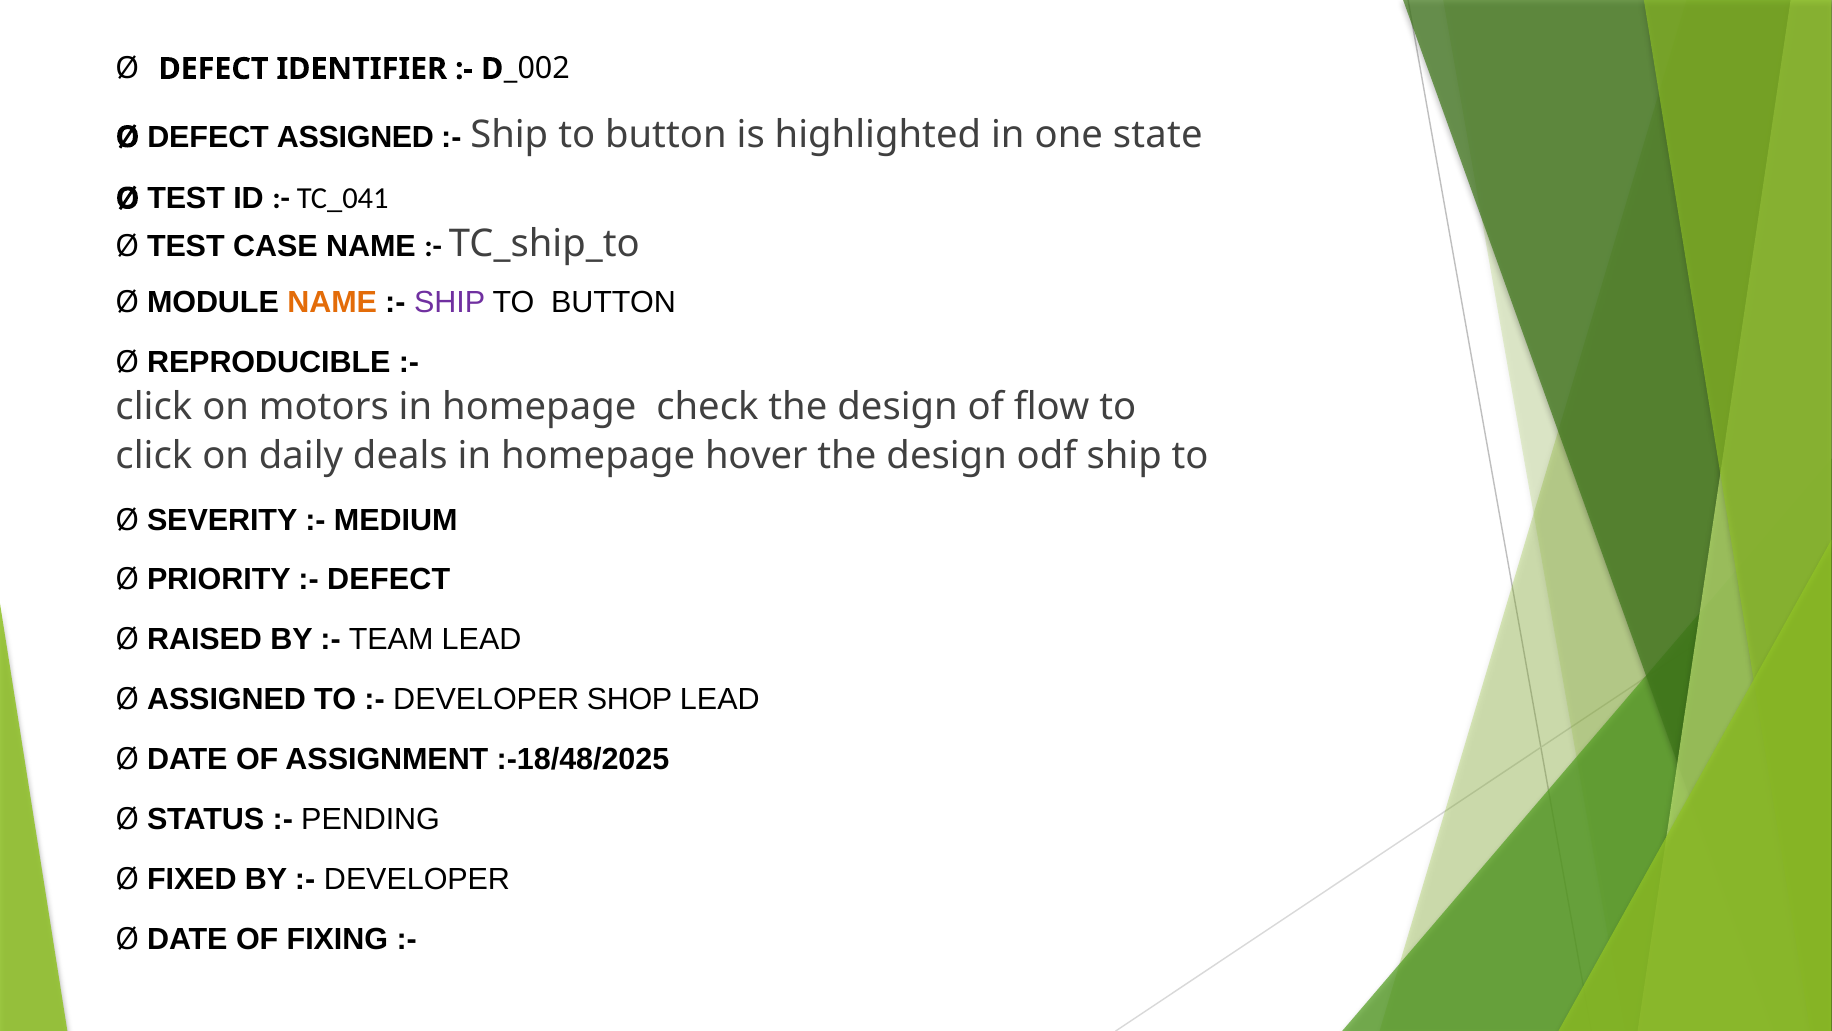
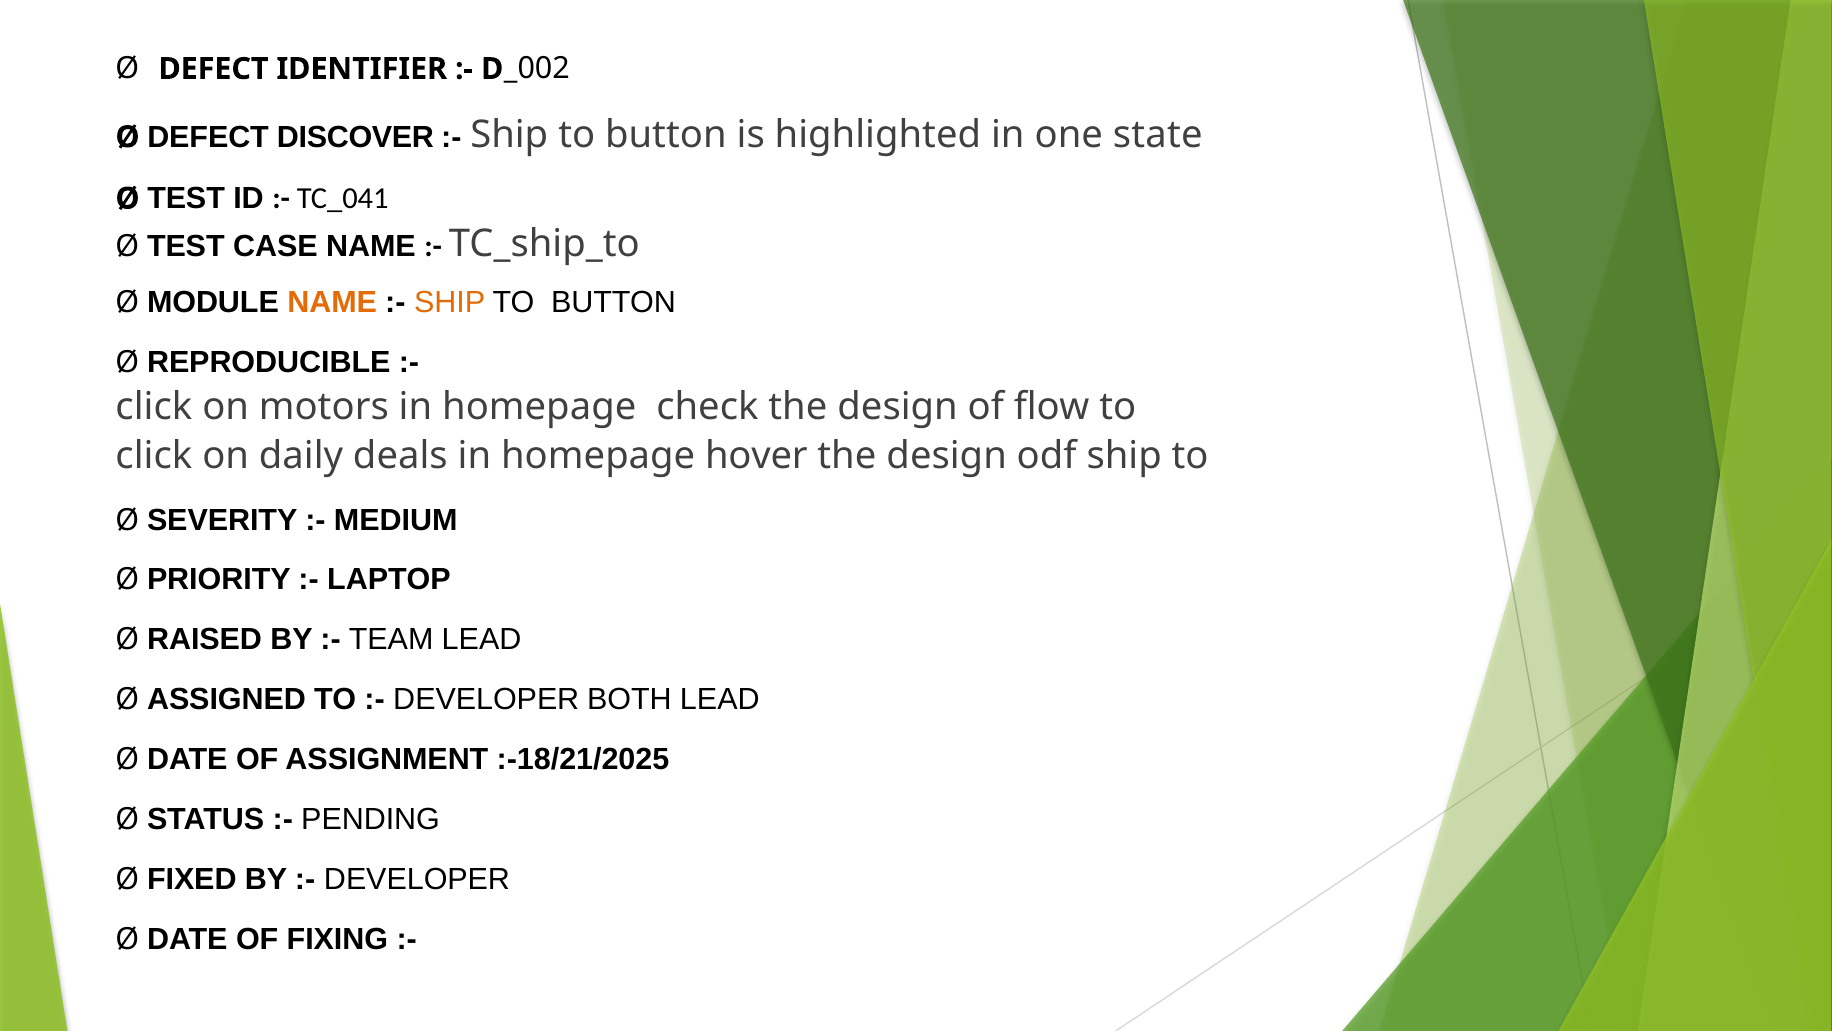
DEFECT ASSIGNED: ASSIGNED -> DISCOVER (355, 137)
SHIP colour: purple -> orange (450, 302)
DEFECT: DEFECT -> LAPTOP (389, 580)
SHOP: SHOP -> BOTH (629, 699)
:-18/48/2025: :-18/48/2025 -> :-18/21/2025 (583, 759)
